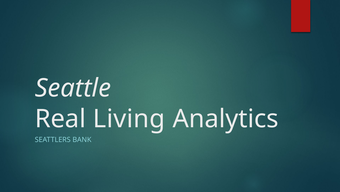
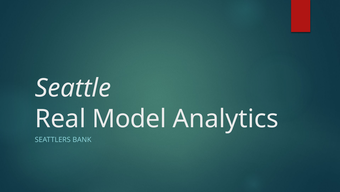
Living: Living -> Model (129, 118)
